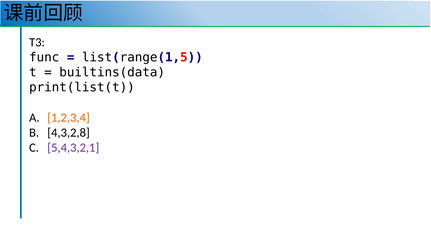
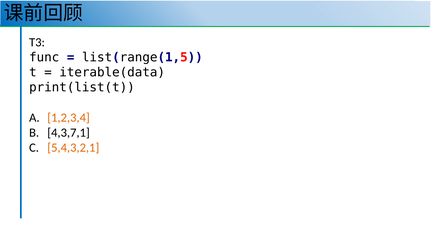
builtins(data: builtins(data -> iterable(data (112, 73)
4,3,2,8: 4,3,2,8 -> 4,3,7,1 (69, 133)
5,4,3,2,1 colour: purple -> orange (73, 148)
